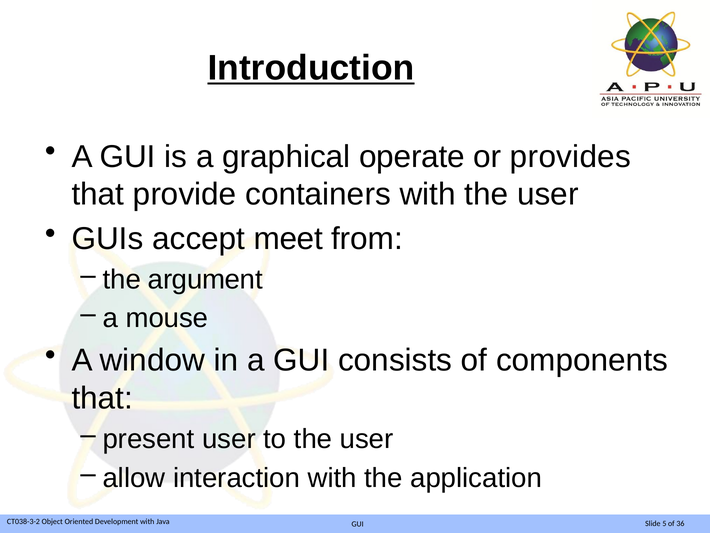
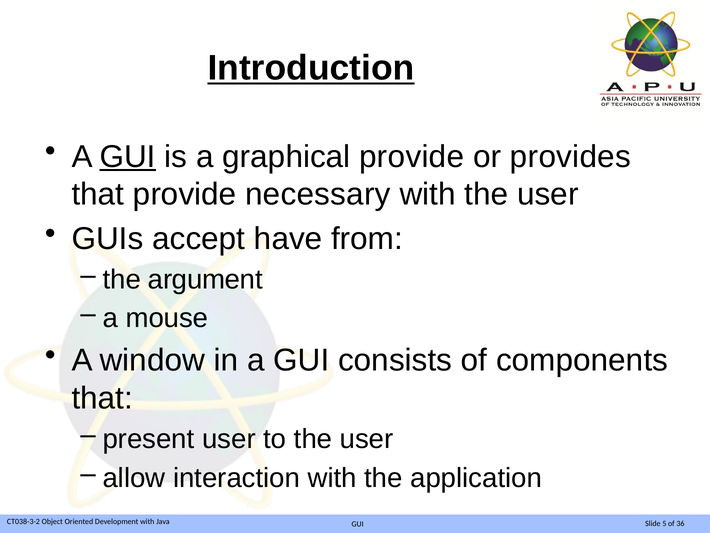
GUI underline: none -> present (128, 156)
graphical operate: operate -> provide (412, 156)
containers: containers -> necessary (318, 194)
meet: meet -> have (288, 239)
